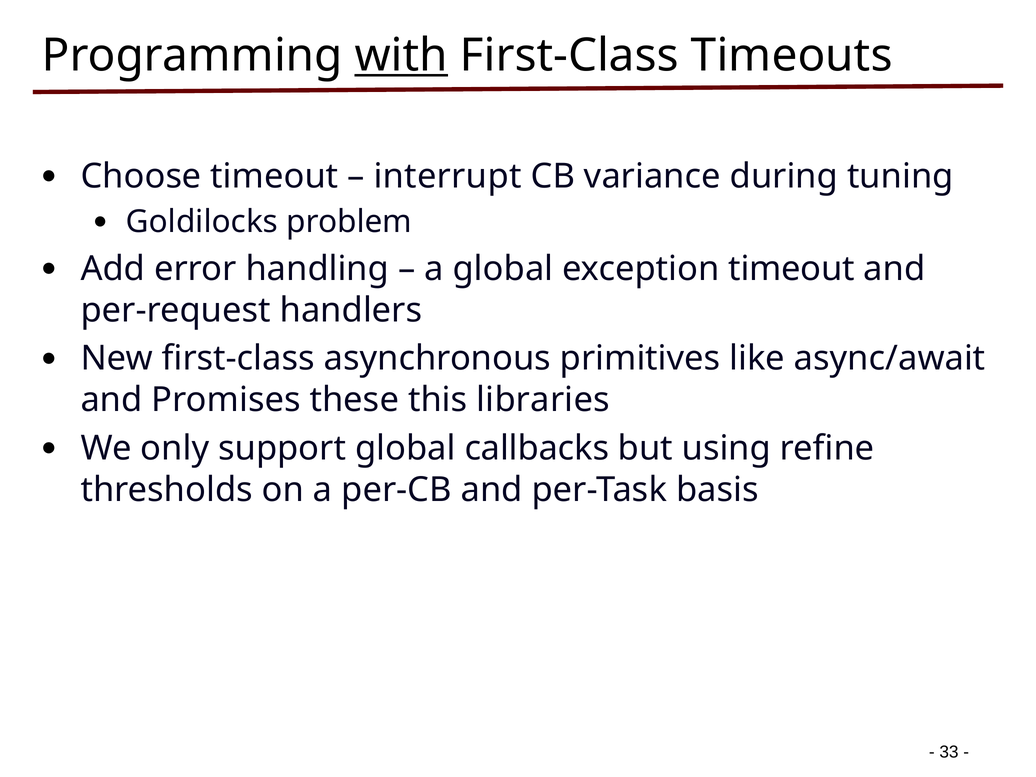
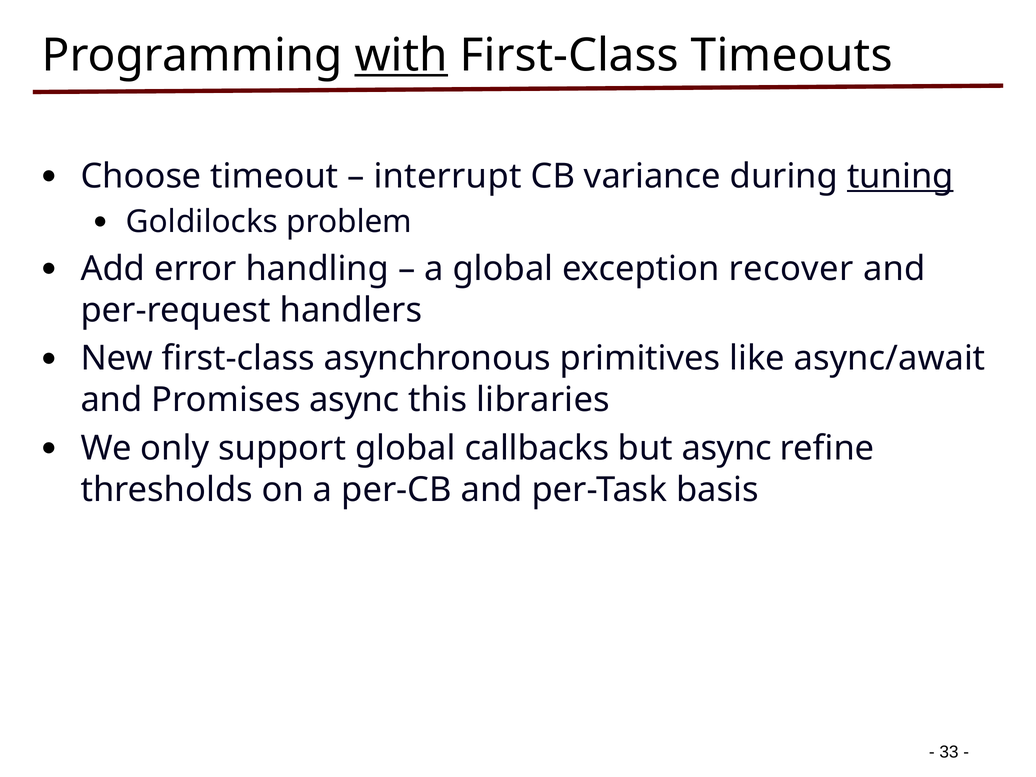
tuning underline: none -> present (900, 176)
exception timeout: timeout -> recover (791, 269)
Promises these: these -> async (355, 400)
but using: using -> async (727, 448)
